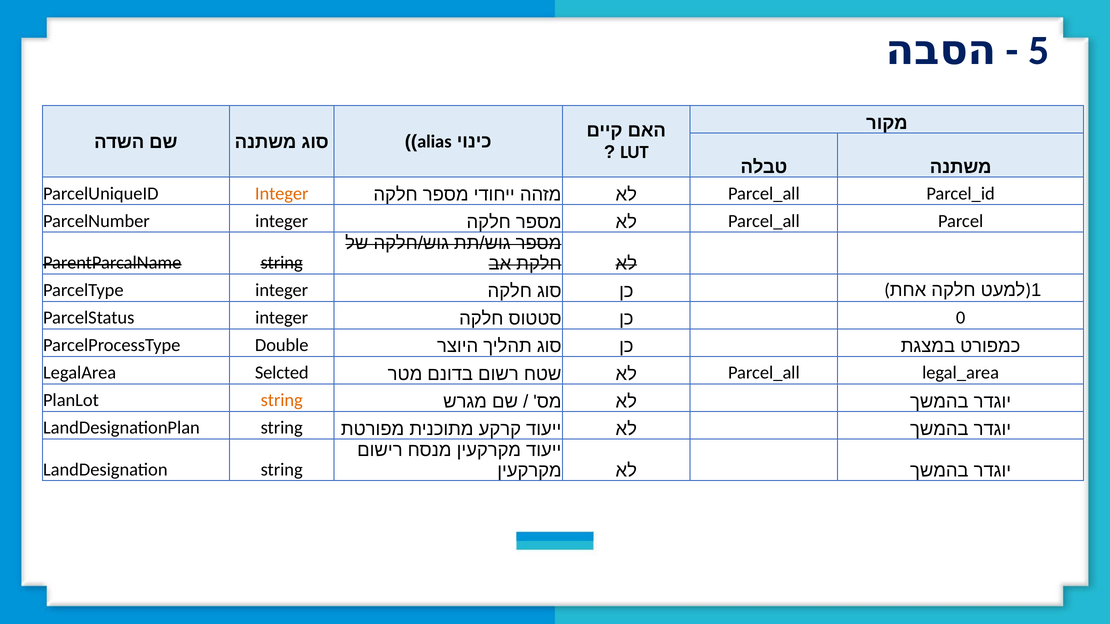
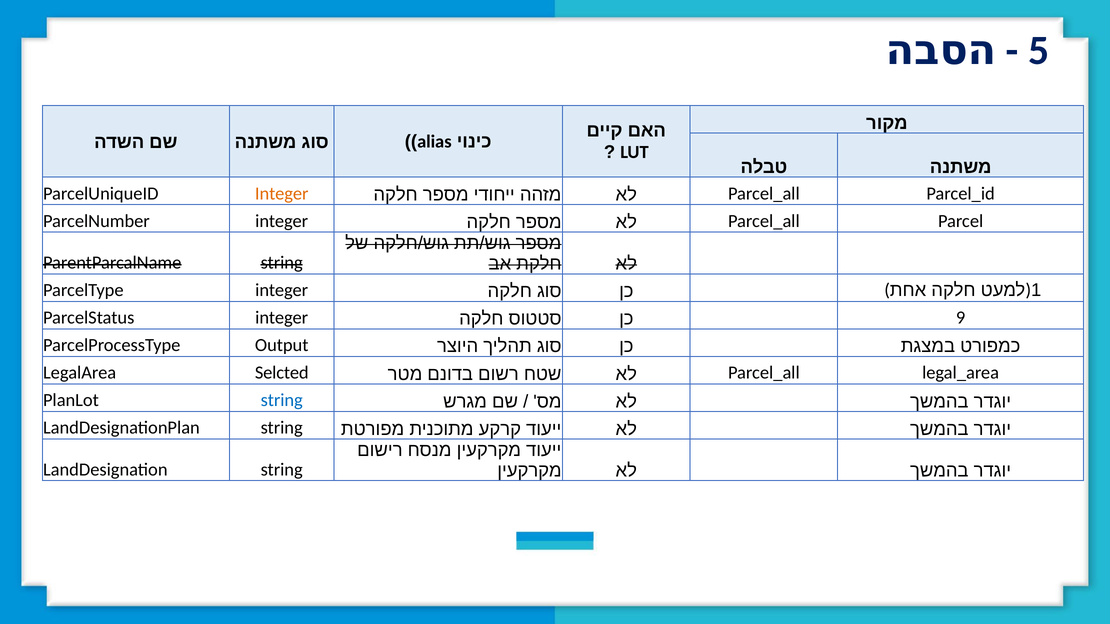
0: 0 -> 9 (961, 318)
Double: Double -> Output (282, 346)
string colour: orange -> blue (282, 401)
